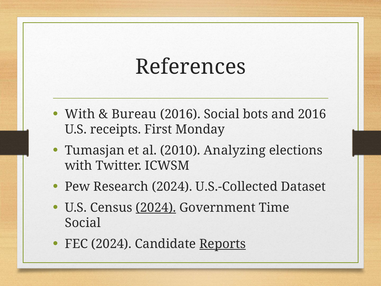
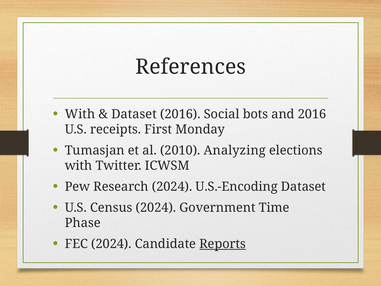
Bureau: Bureau -> Dataset (134, 114)
U.S.-Collected: U.S.-Collected -> U.S.-Encoding (237, 187)
2024 underline: present -> none (156, 208)
Social: Social -> Phase (83, 223)
